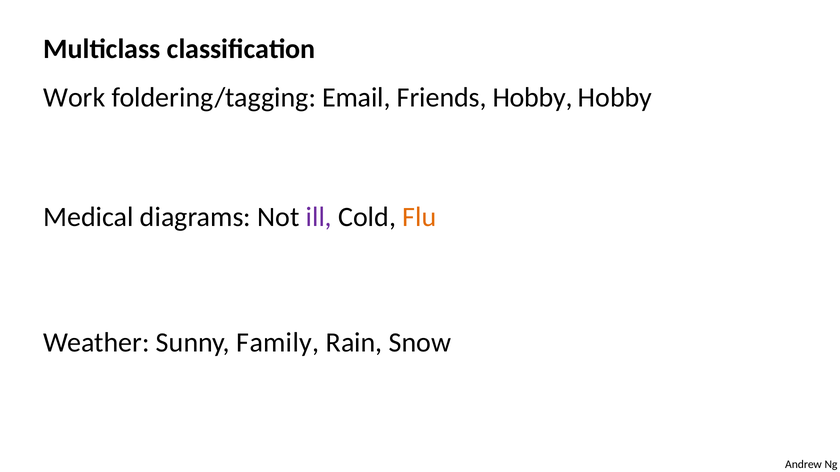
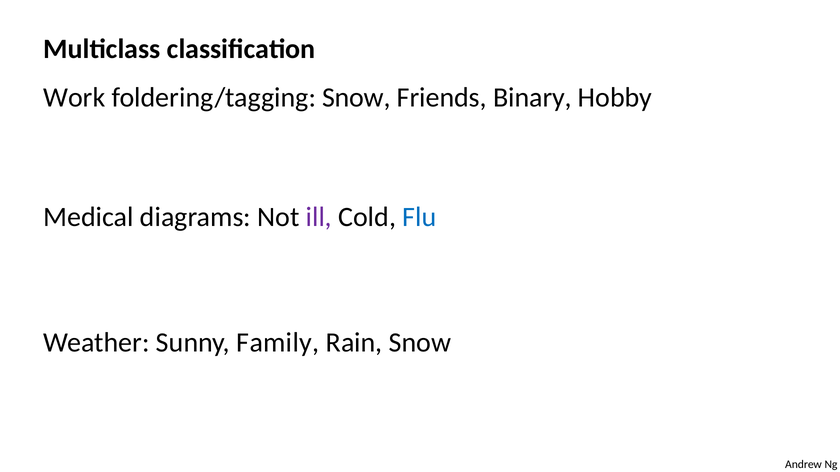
foldering/tagging Email: Email -> Snow (356, 98)
Friends Hobby: Hobby -> Binary (532, 98)
Flu colour: orange -> blue (419, 217)
